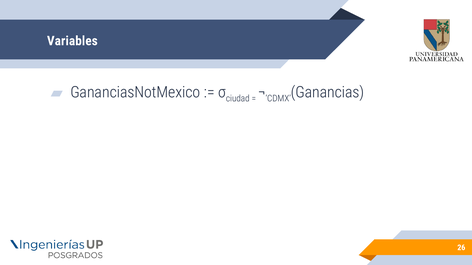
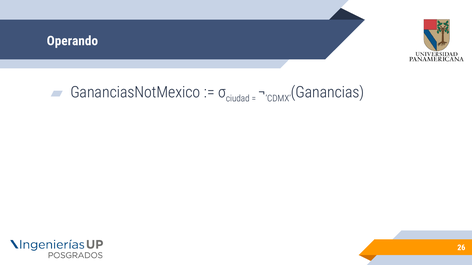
Variables: Variables -> Operando (72, 41)
